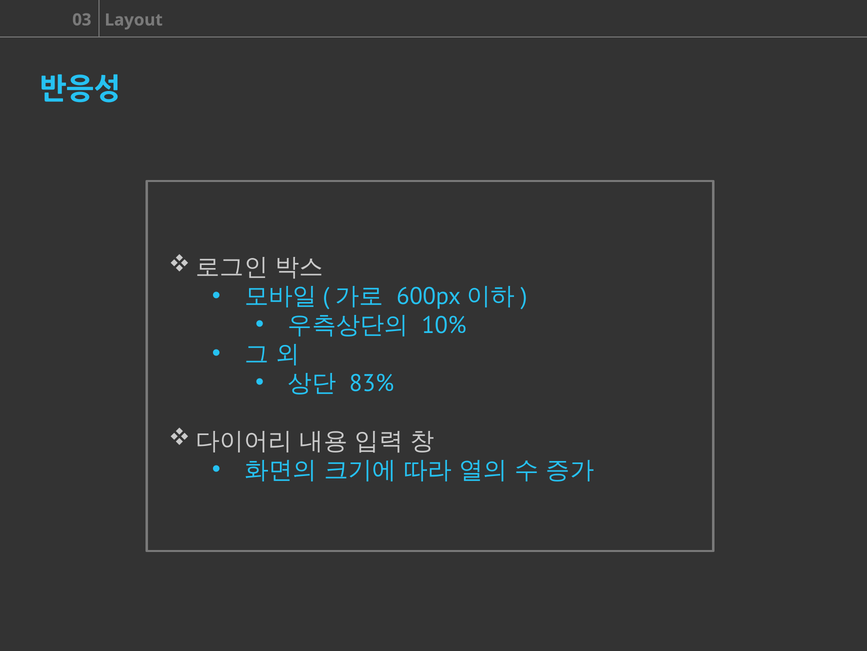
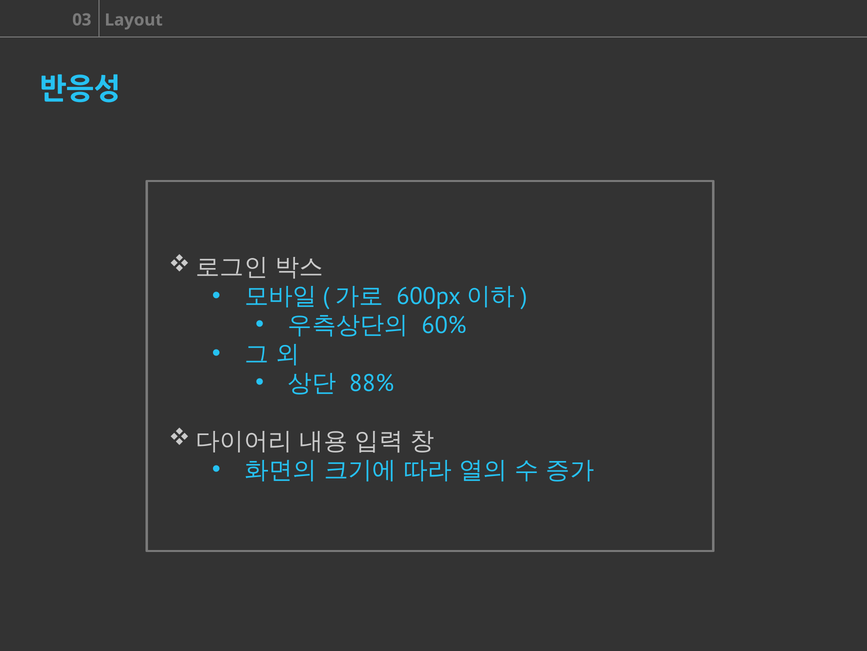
10%: 10% -> 60% (444, 325)
83%: 83% -> 88% (372, 383)
